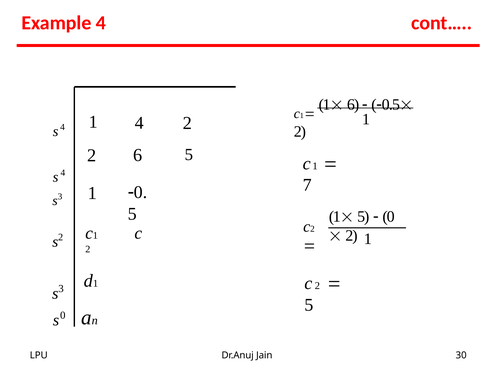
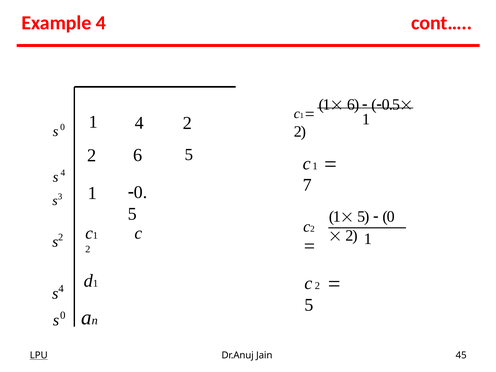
4: 4 -> 0 (63, 127)
3: 3 -> 4 (61, 289)
LPU underline: none -> present (39, 355)
30: 30 -> 45 (461, 355)
